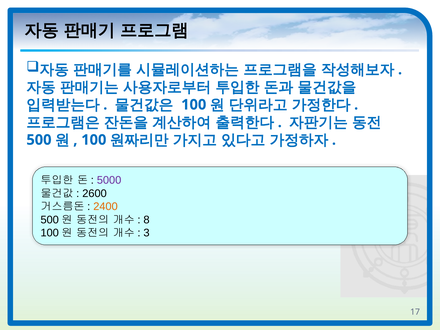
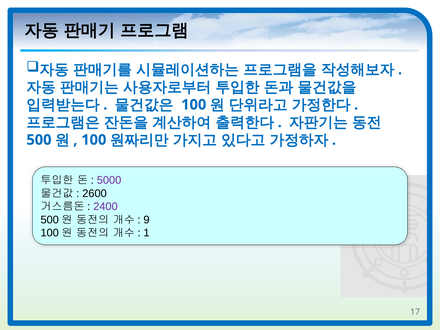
2400 colour: orange -> purple (105, 207)
8: 8 -> 9 (147, 220)
3: 3 -> 1 (147, 233)
